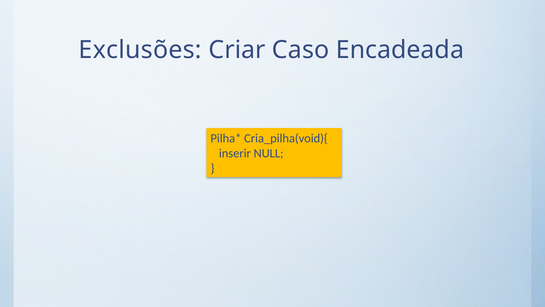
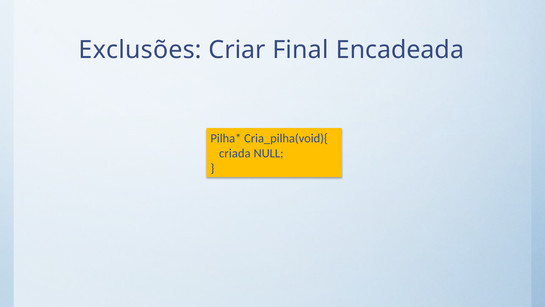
Caso: Caso -> Final (301, 50)
inserir: inserir -> criada (235, 153)
